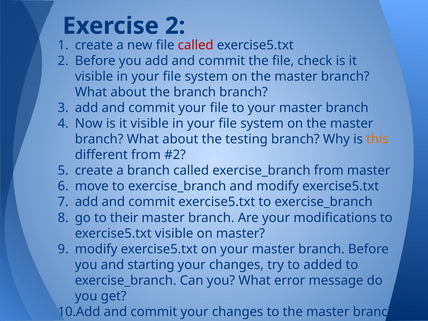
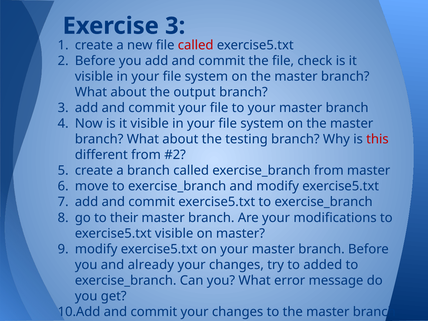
Exercise 2: 2 -> 3 (175, 26)
the branch: branch -> output (195, 92)
this colour: orange -> red (377, 139)
starting: starting -> already (151, 265)
